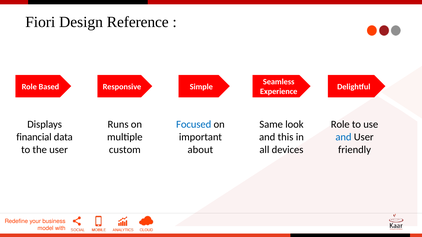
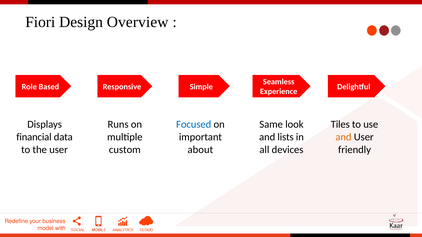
Reference: Reference -> Overview (138, 22)
Role: Role -> Tiles (340, 125)
this: this -> lists (286, 137)
and colour: blue -> orange (343, 137)
